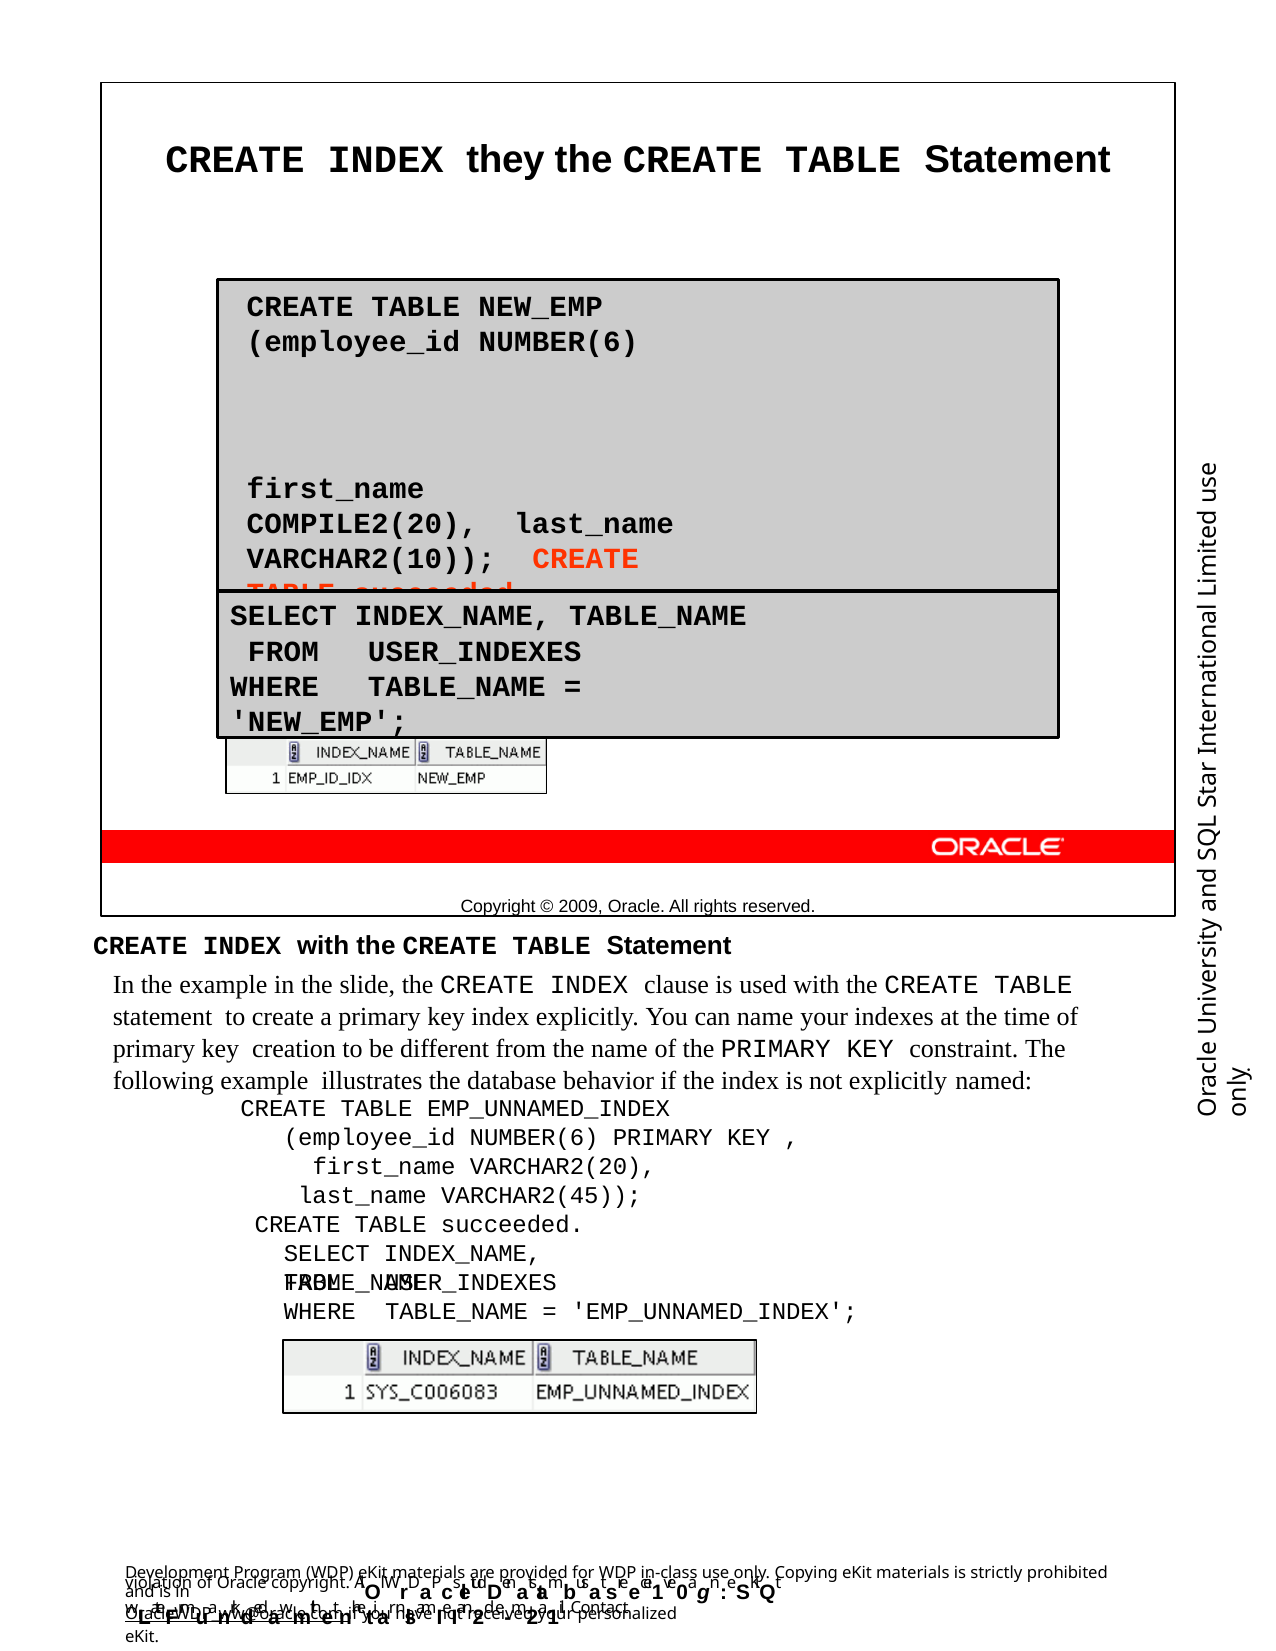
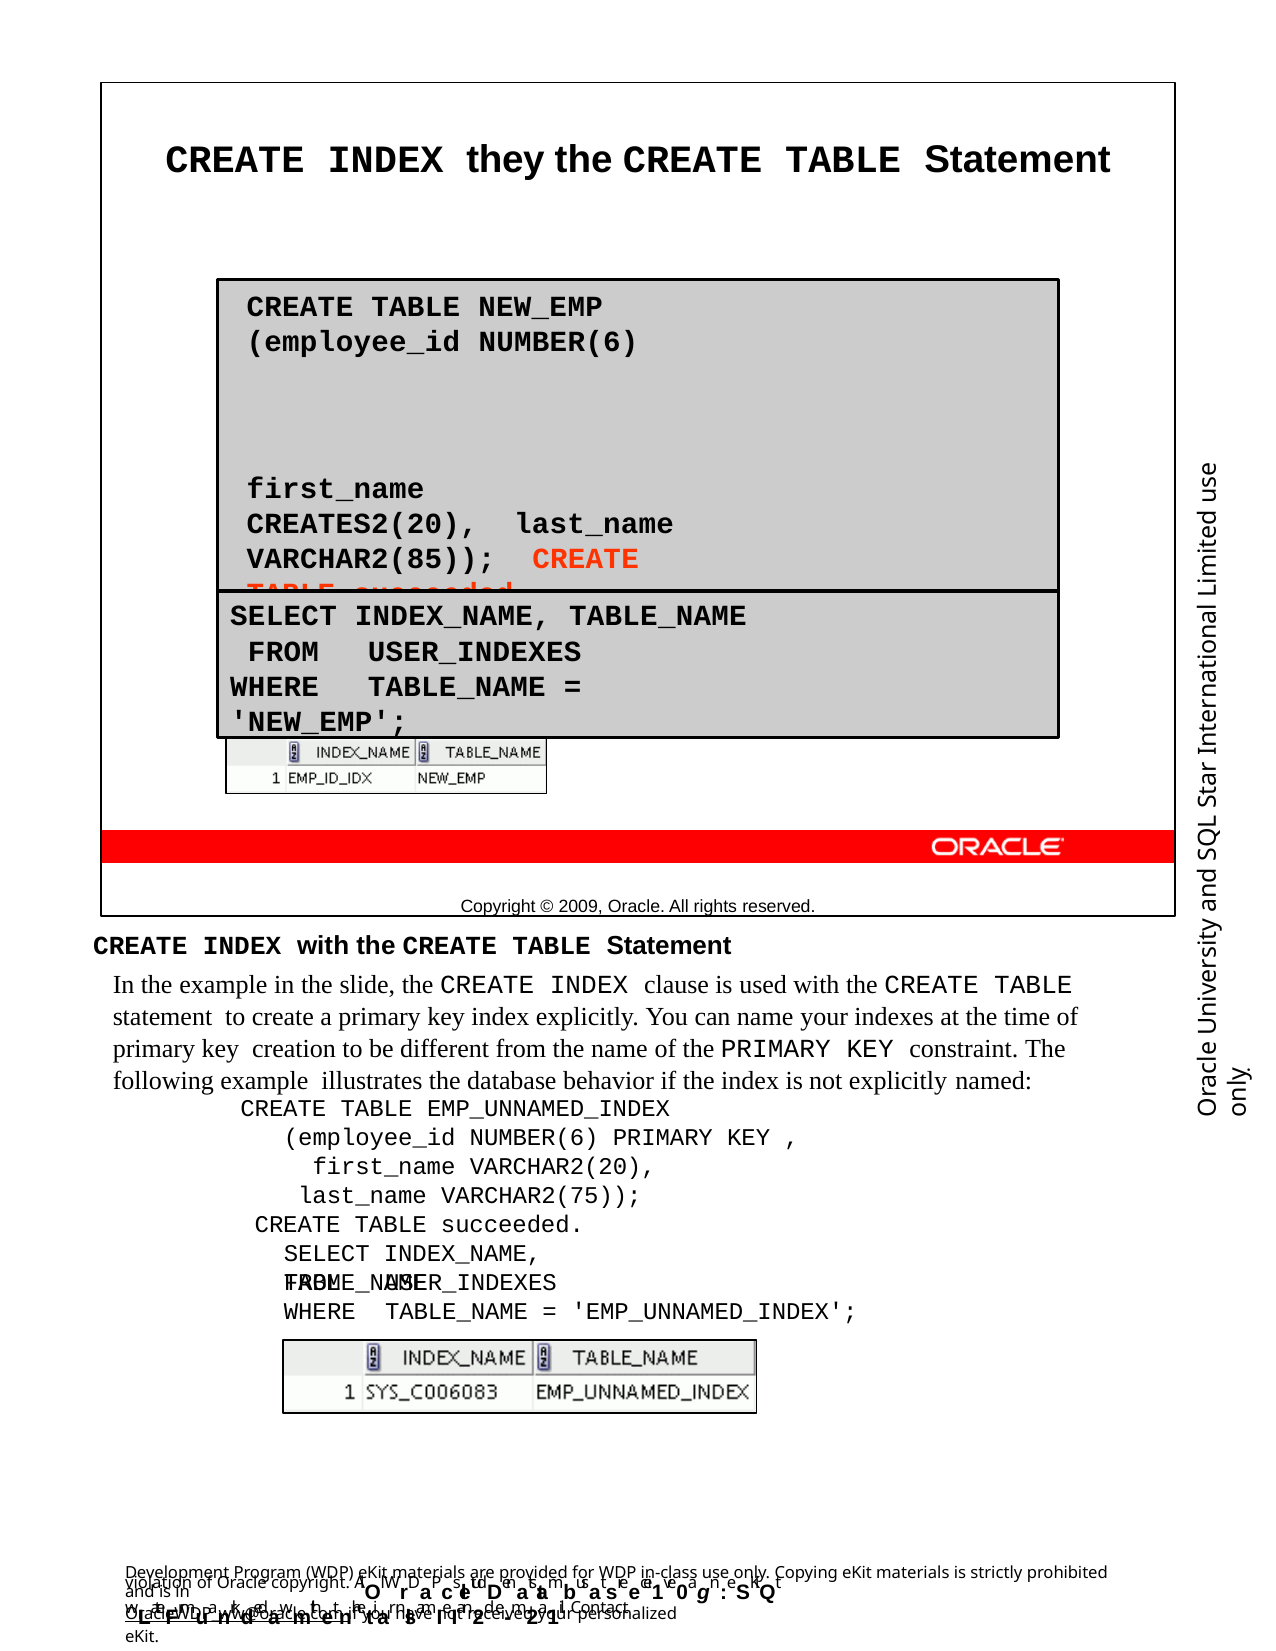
COMPILE2(20: COMPILE2(20 -> CREATES2(20 (362, 524)
VARCHAR2(10: VARCHAR2(10 -> VARCHAR2(85 (371, 559)
VARCHAR2(45: VARCHAR2(45 -> VARCHAR2(75 (541, 1196)
